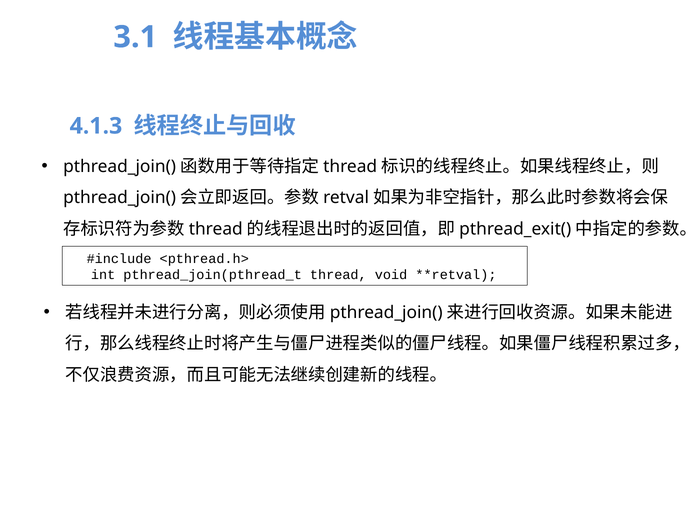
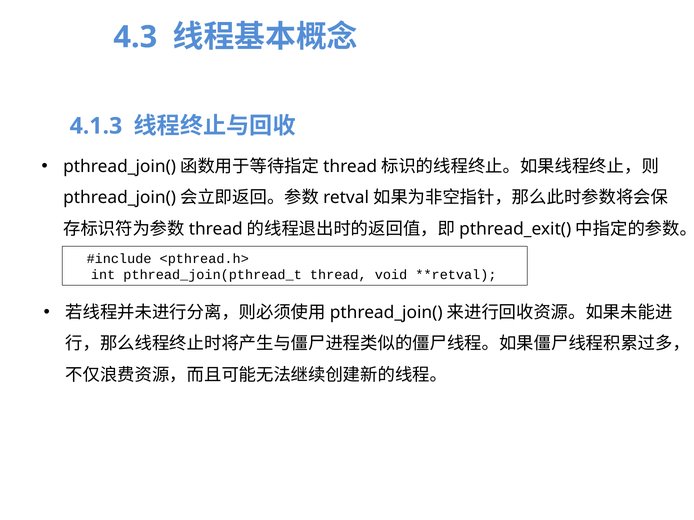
3.1: 3.1 -> 4.3 (135, 37)
